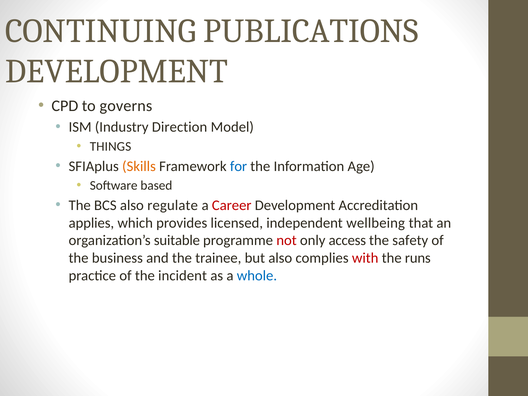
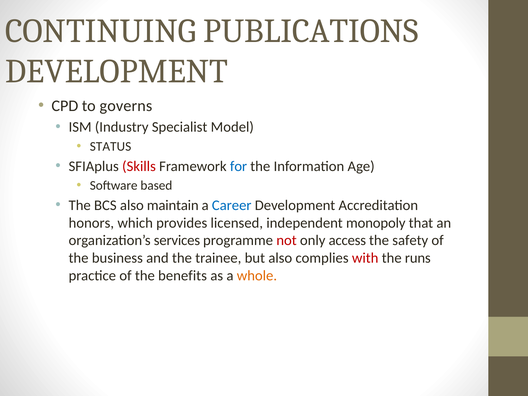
Direction: Direction -> Specialist (180, 127)
THINGS: THINGS -> STATUS (111, 146)
Skills colour: orange -> red (139, 166)
regulate: regulate -> maintain (173, 205)
Career colour: red -> blue (232, 205)
applies: applies -> honors (91, 223)
wellbeing: wellbeing -> monopoly (376, 223)
suitable: suitable -> services (177, 240)
incident: incident -> benefits (183, 276)
whole colour: blue -> orange (257, 276)
